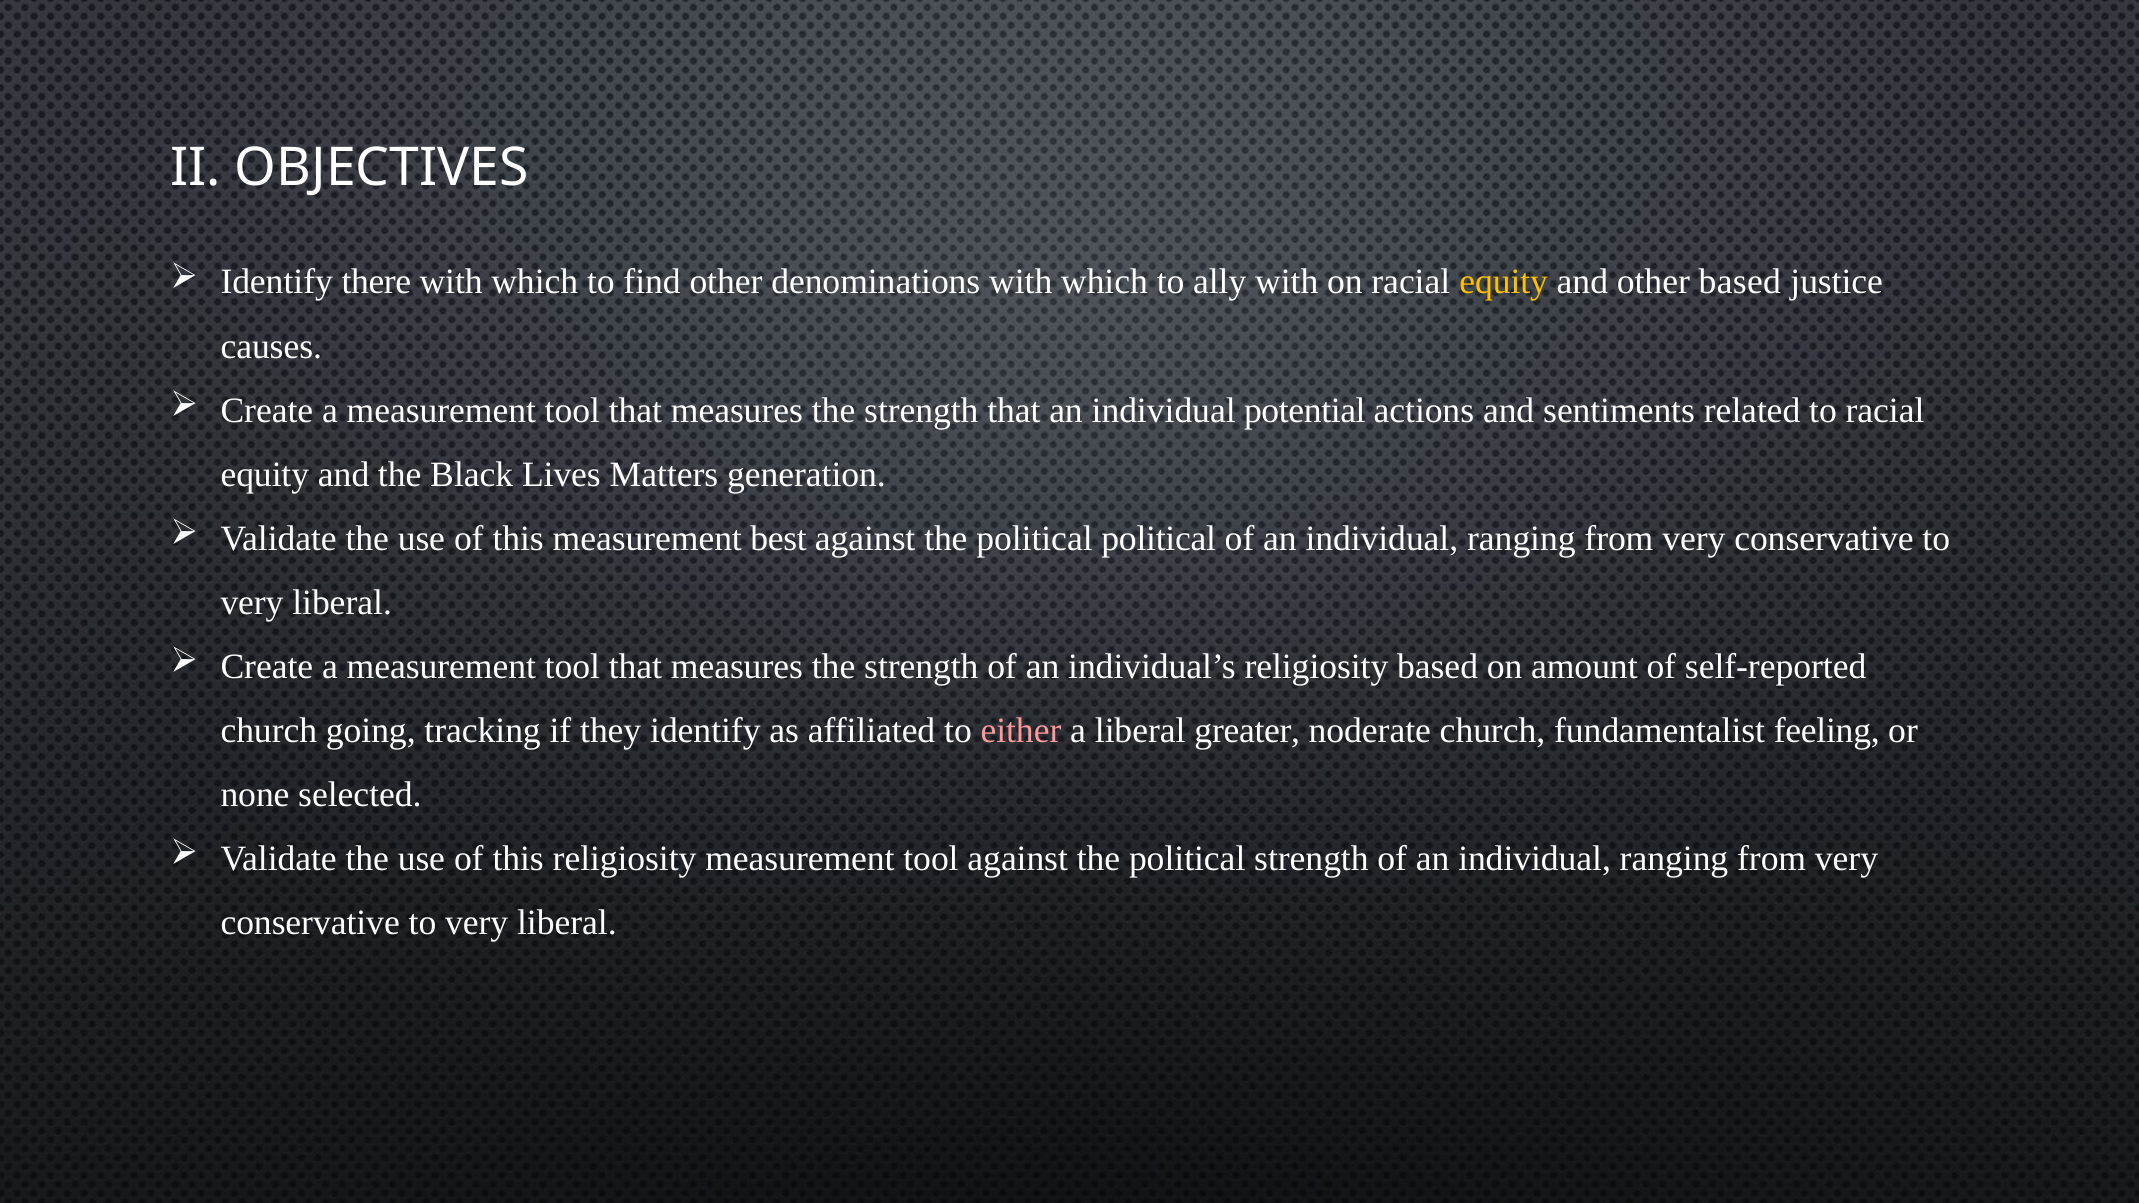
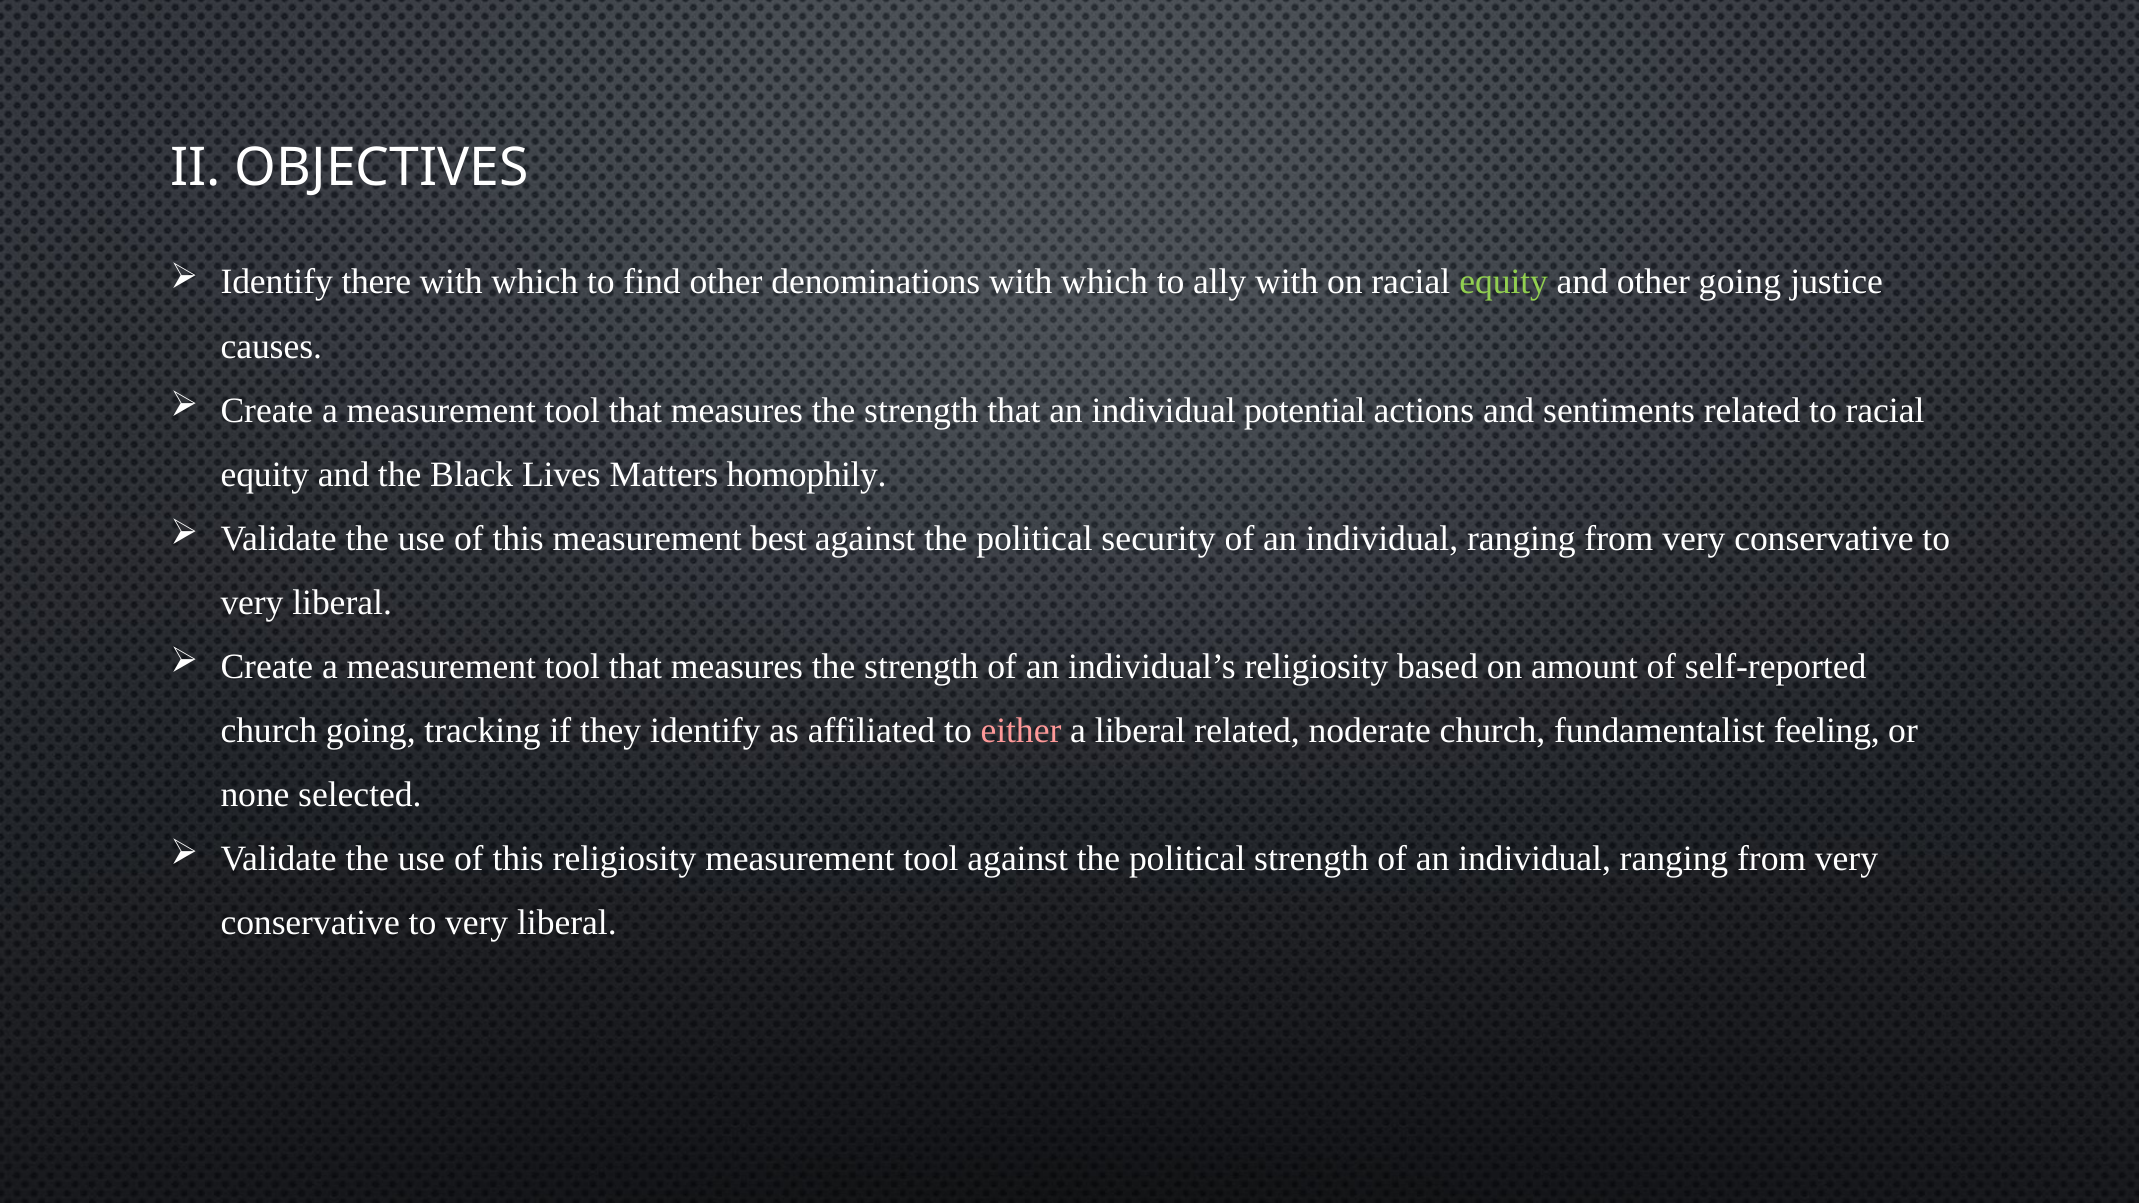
equity colour: yellow -> light green (1504, 282)
other based: based -> going (1740, 282)
generation: generation -> homophily (807, 475)
political political: political -> security (1159, 539)
liberal greater: greater -> related (1247, 731)
